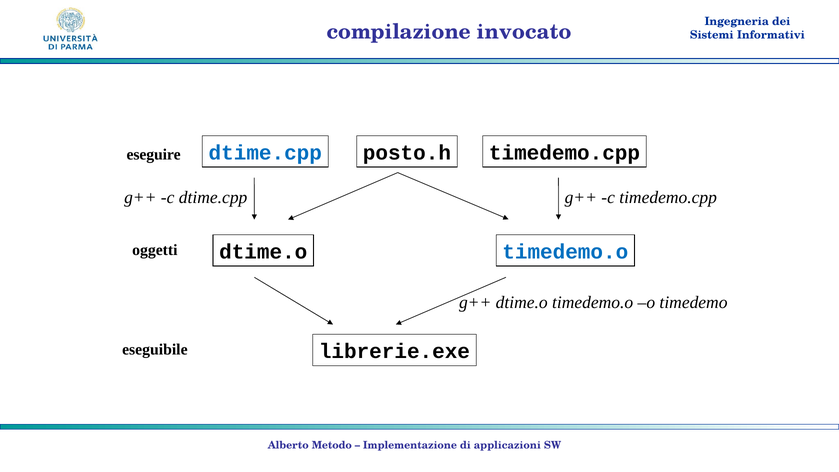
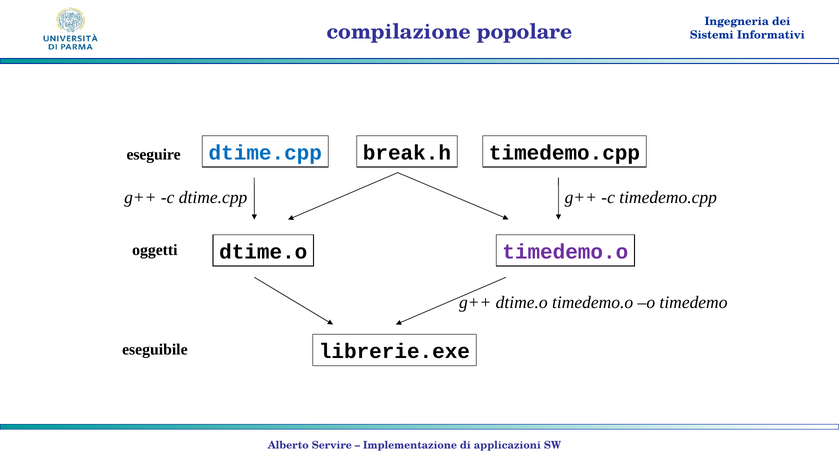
invocato: invocato -> popolare (524, 32)
posto.h: posto.h -> break.h (407, 153)
timedemo.o colour: blue -> purple (565, 252)
Metodo: Metodo -> Servire (332, 445)
